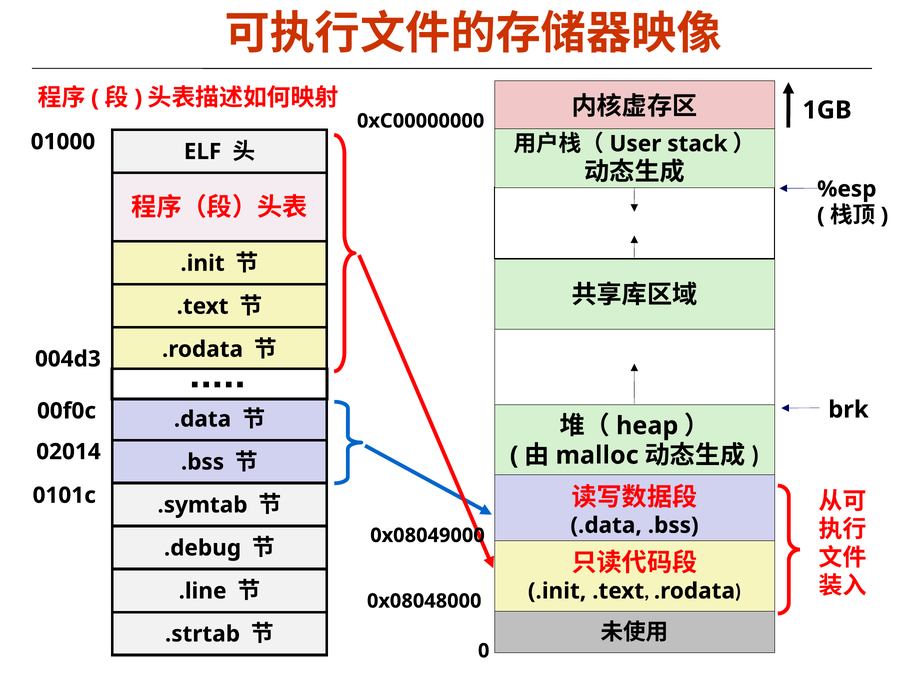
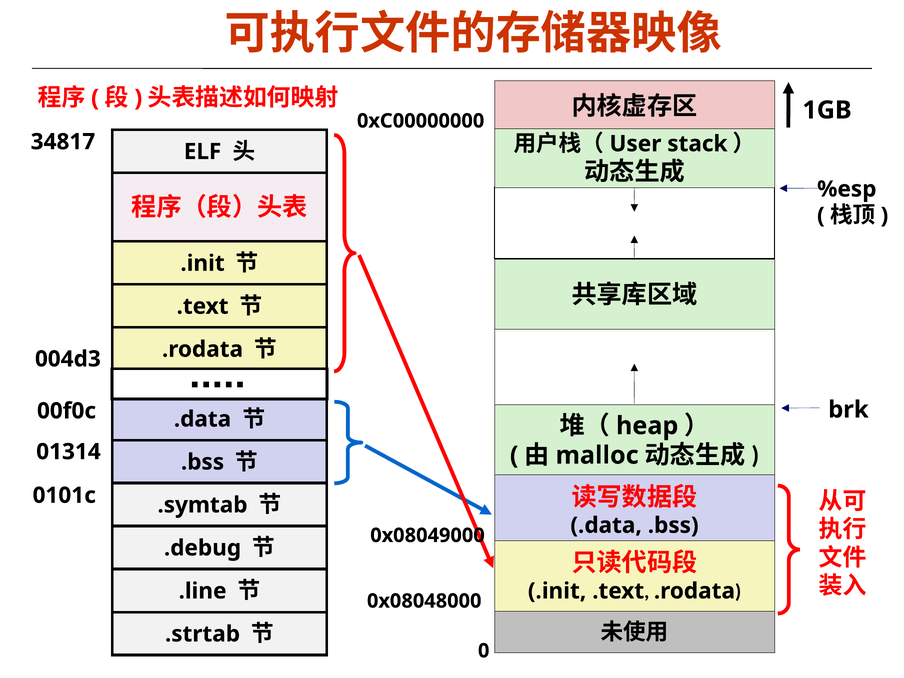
01000: 01000 -> 34817 (63, 142)
02014: 02014 -> 01314 (68, 452)
